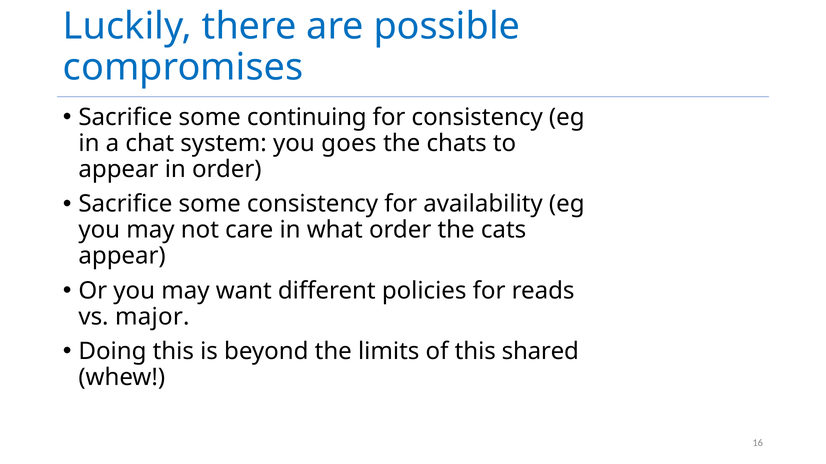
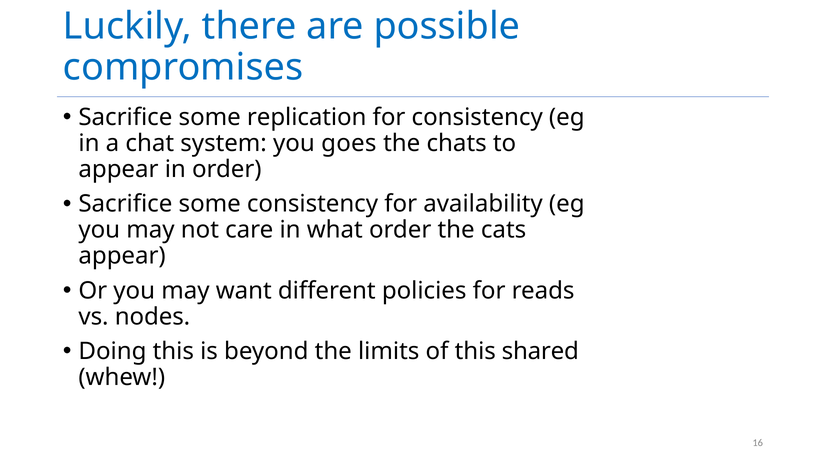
continuing: continuing -> replication (307, 118)
major: major -> nodes (152, 317)
